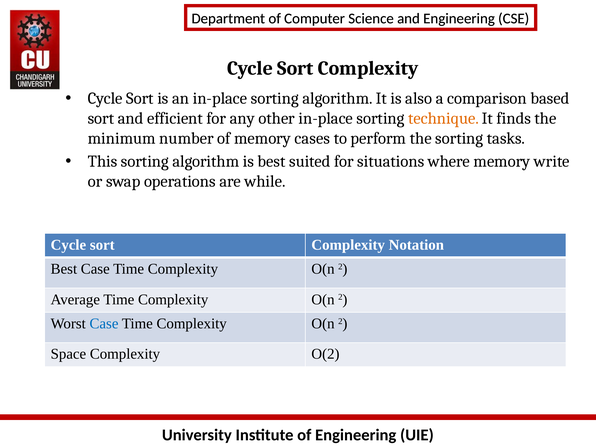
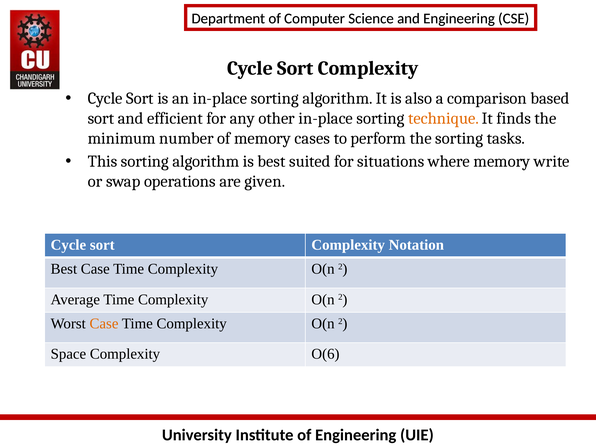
while: while -> given (265, 181)
Case colour: blue -> orange (104, 324)
O(2: O(2 -> O(6 (325, 354)
